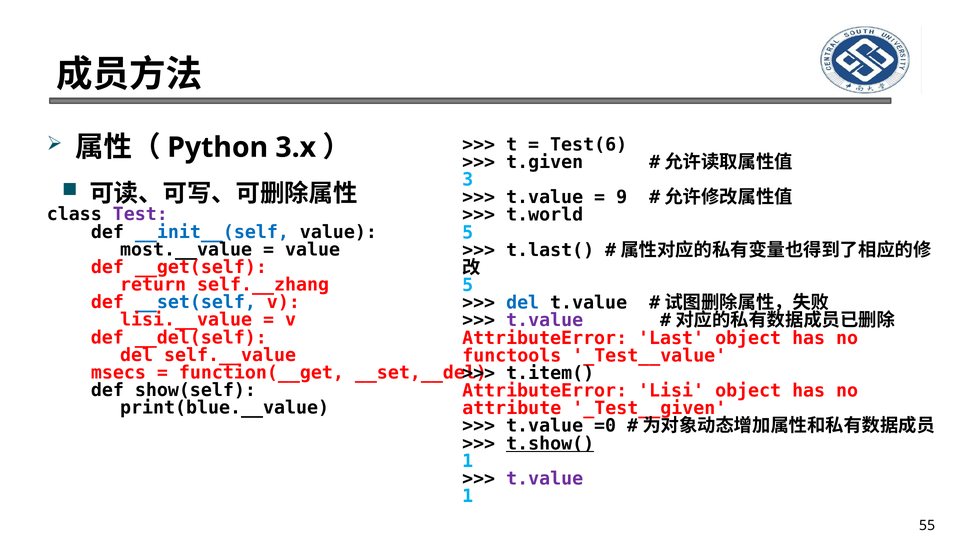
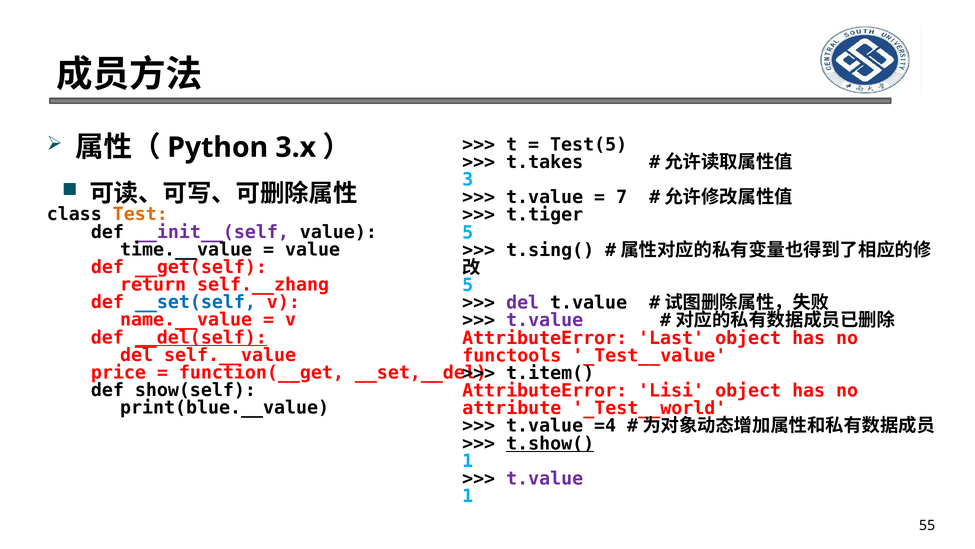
Test(6: Test(6 -> Test(5 (589, 144)
t.given: t.given -> t.takes (545, 162)
9: 9 -> 7 (622, 197)
Test colour: purple -> orange (140, 214)
t.world: t.world -> t.tiger (545, 215)
__init__(self colour: blue -> purple (212, 232)
most.__value: most.__value -> time.__value (186, 249)
t.last(: t.last( -> t.sing( (550, 250)
del colour: blue -> purple (523, 303)
lisi.__value: lisi.__value -> name.__value (186, 320)
__del(self underline: none -> present (201, 337)
msecs: msecs -> price (118, 372)
_Test__given: _Test__given -> _Test__world (649, 408)
=0: =0 -> =4 (605, 425)
